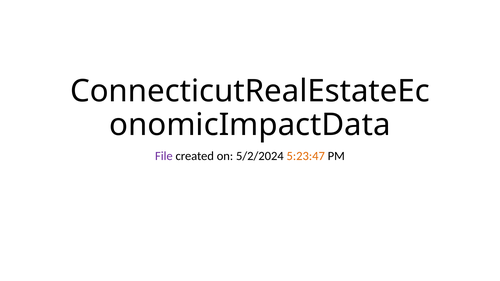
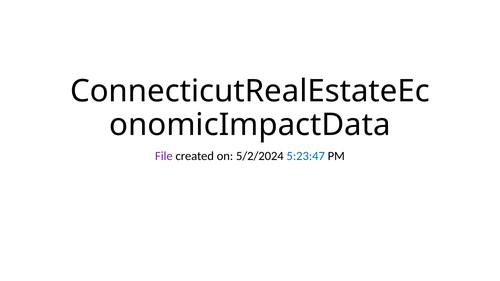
5:23:47 colour: orange -> blue (306, 156)
